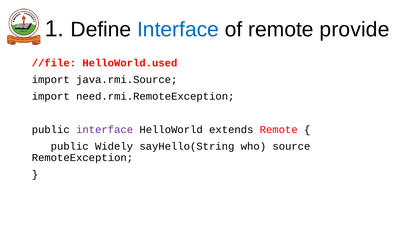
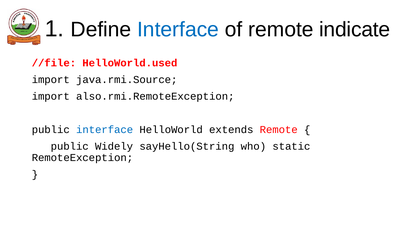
provide: provide -> indicate (355, 30)
need.rmi.RemoteException: need.rmi.RemoteException -> also.rmi.RemoteException (155, 96)
interface colour: purple -> blue (105, 130)
source: source -> static (291, 146)
